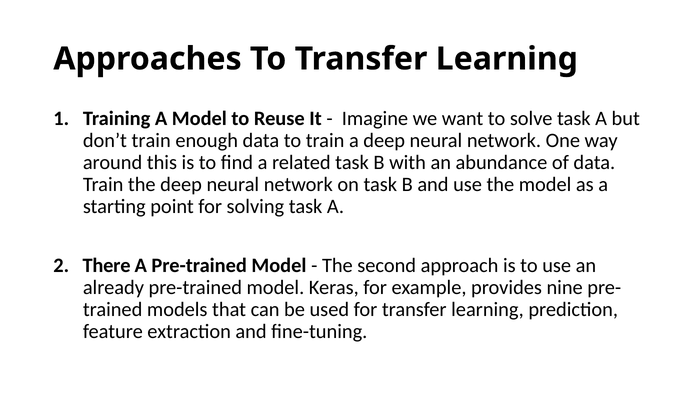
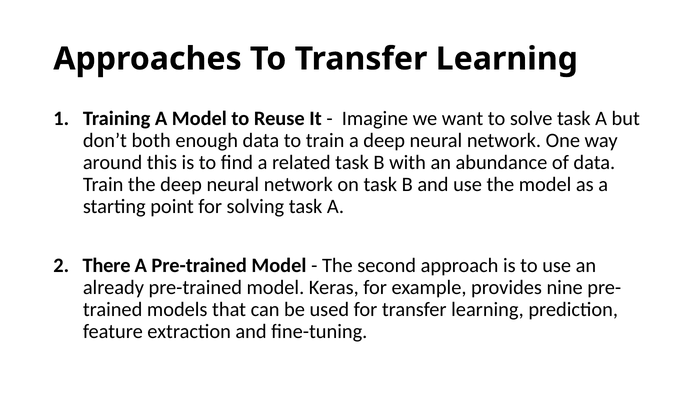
don’t train: train -> both (151, 140)
